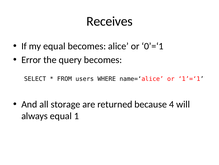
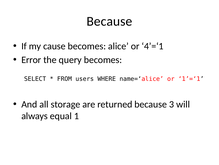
Receives: Receives -> Because (109, 21)
my equal: equal -> cause (54, 46)
0’=‘1: 0’=‘1 -> 4’=‘1 (153, 46)
4: 4 -> 3 (172, 104)
